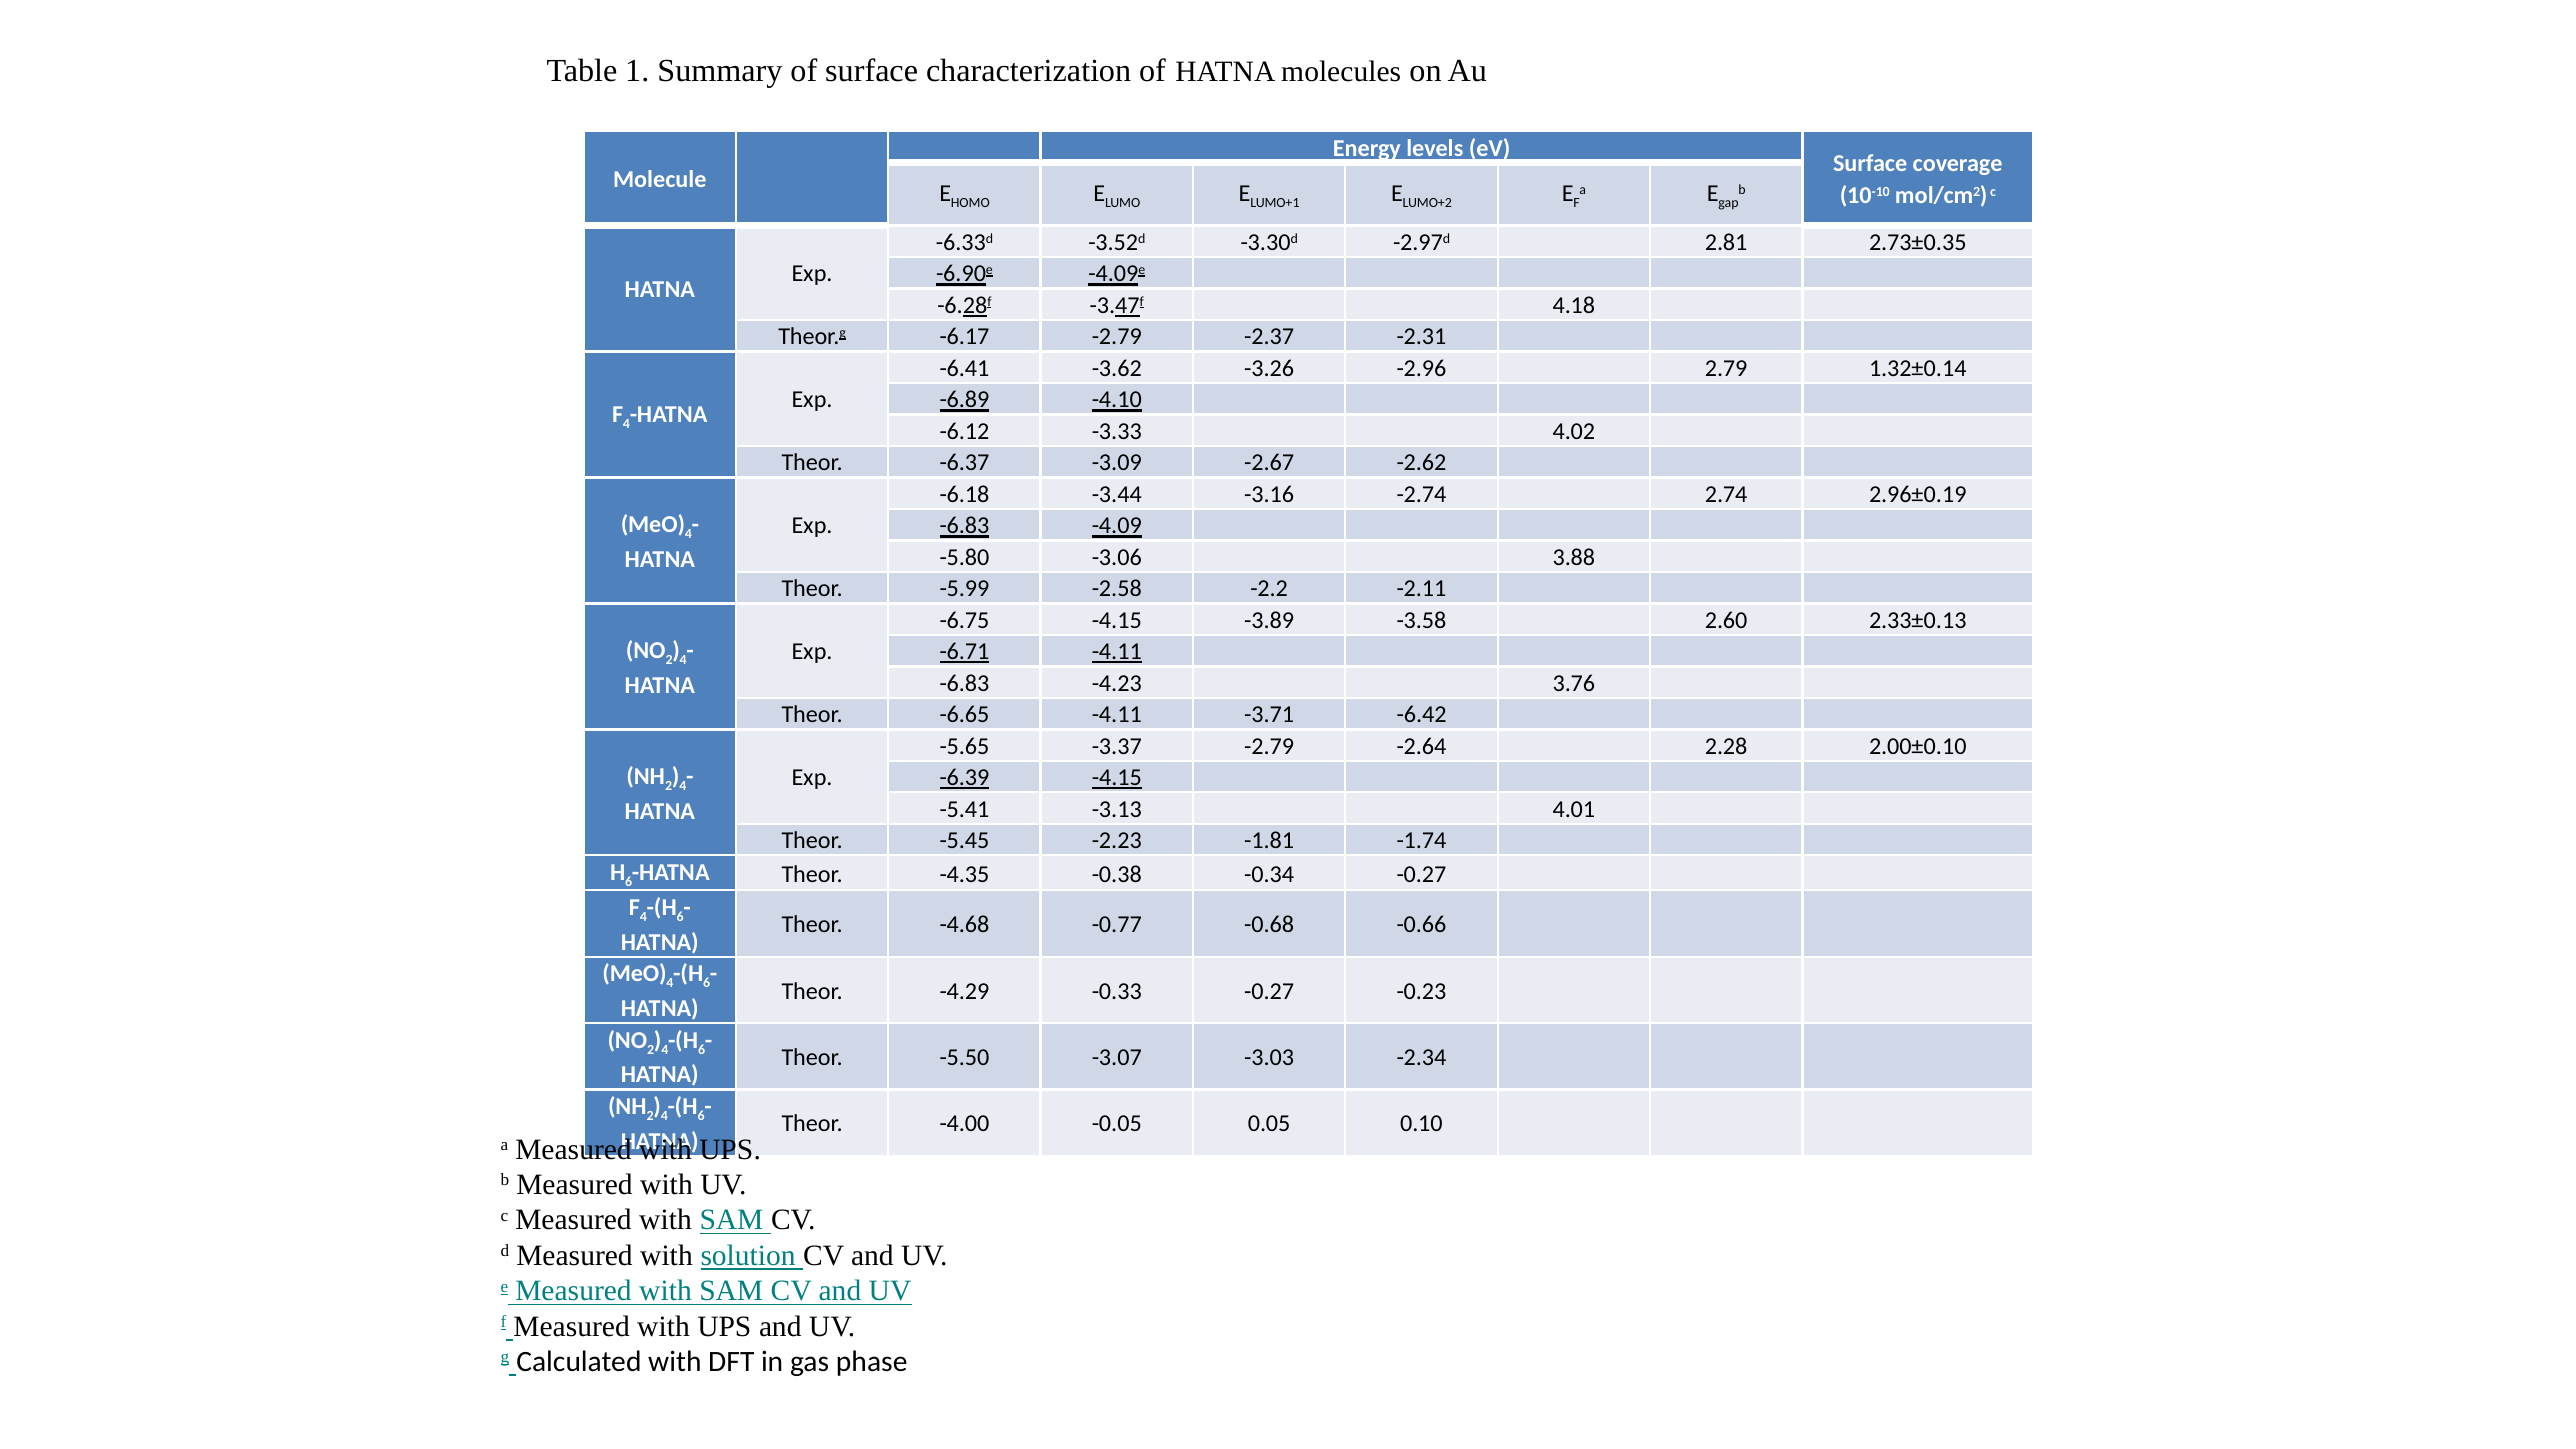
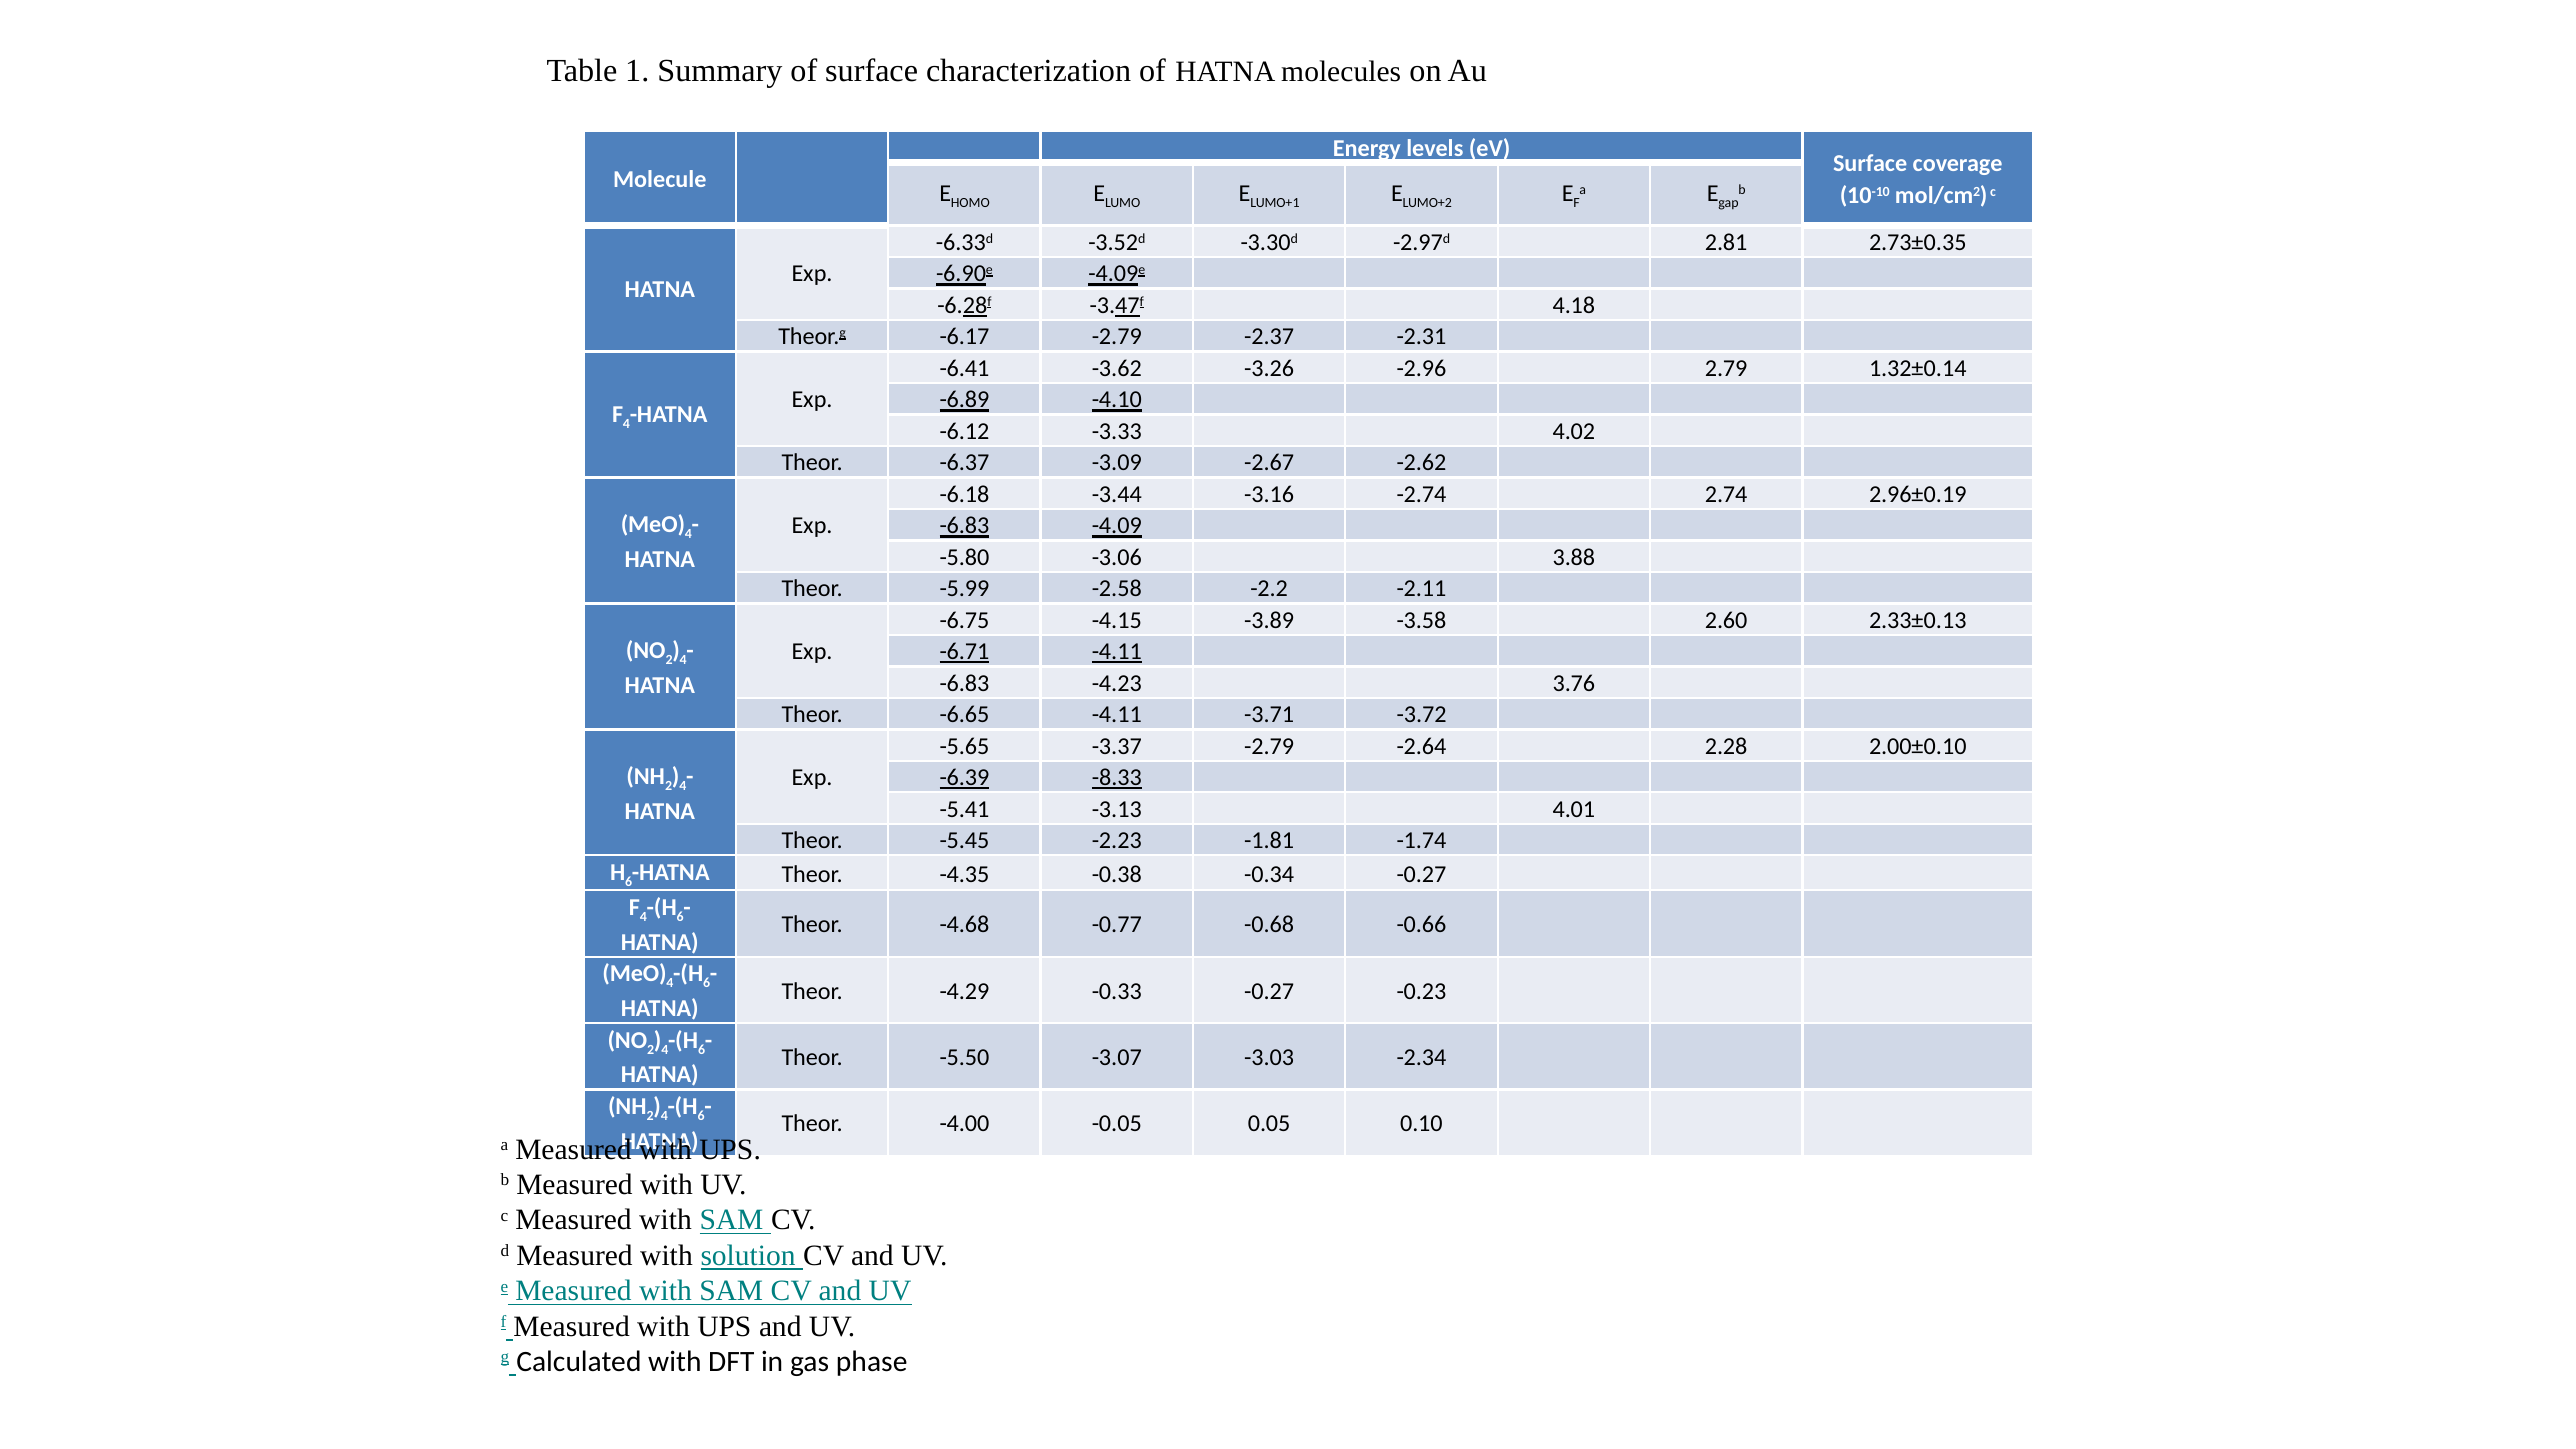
-6.42: -6.42 -> -3.72 (1422, 715)
-6.39 -4.15: -4.15 -> -8.33 (1117, 778)
